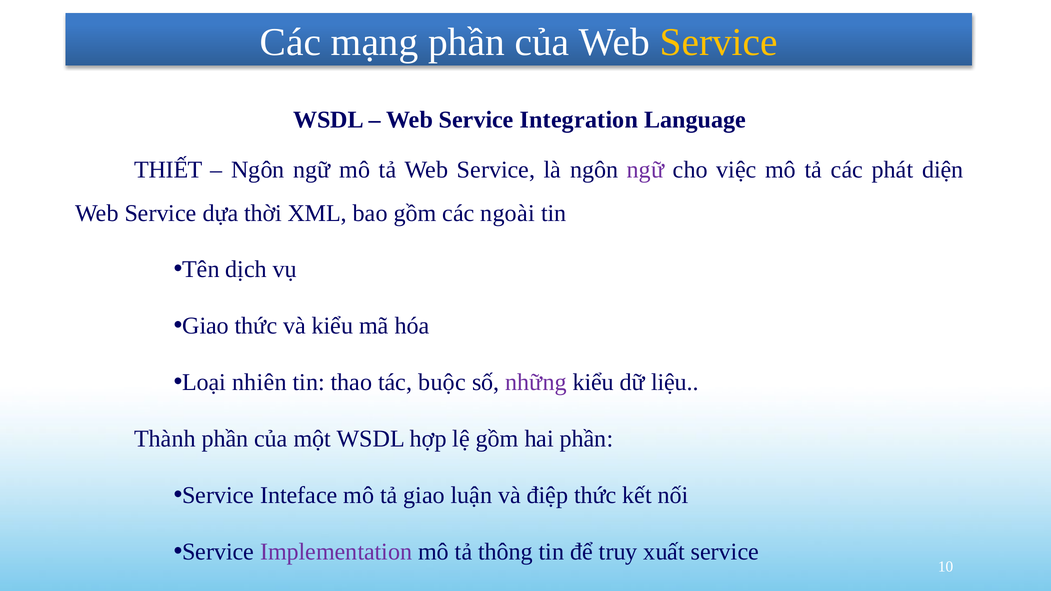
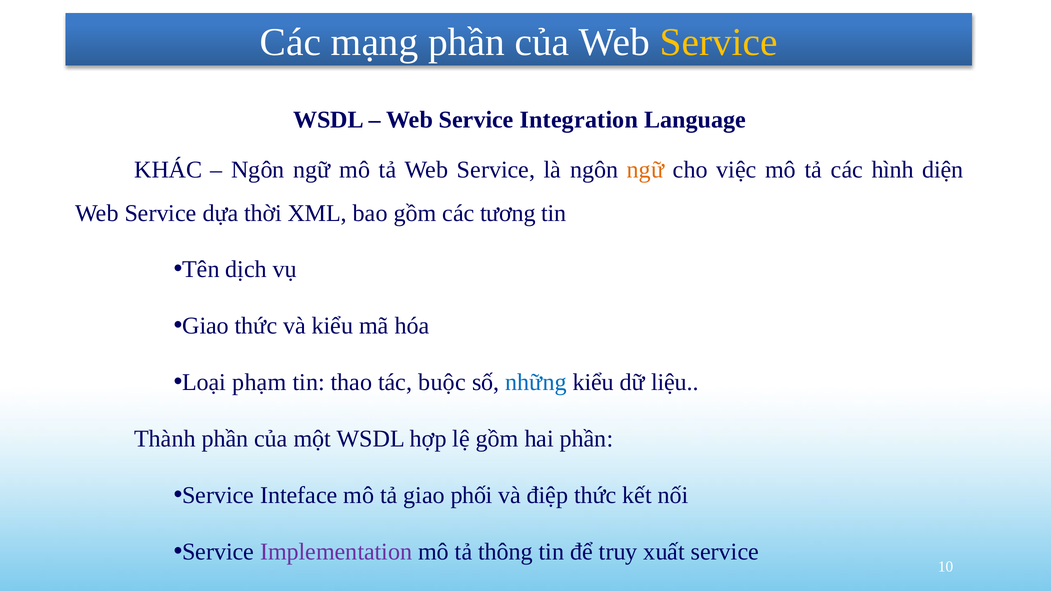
THIẾT: THIẾT -> KHÁC (168, 170)
ngữ colour: purple -> orange (645, 170)
phát: phát -> hình (893, 170)
ngoài: ngoài -> tương (508, 213)
nhiên: nhiên -> phạm (259, 383)
những colour: purple -> blue (536, 383)
luận: luận -> phối (472, 496)
